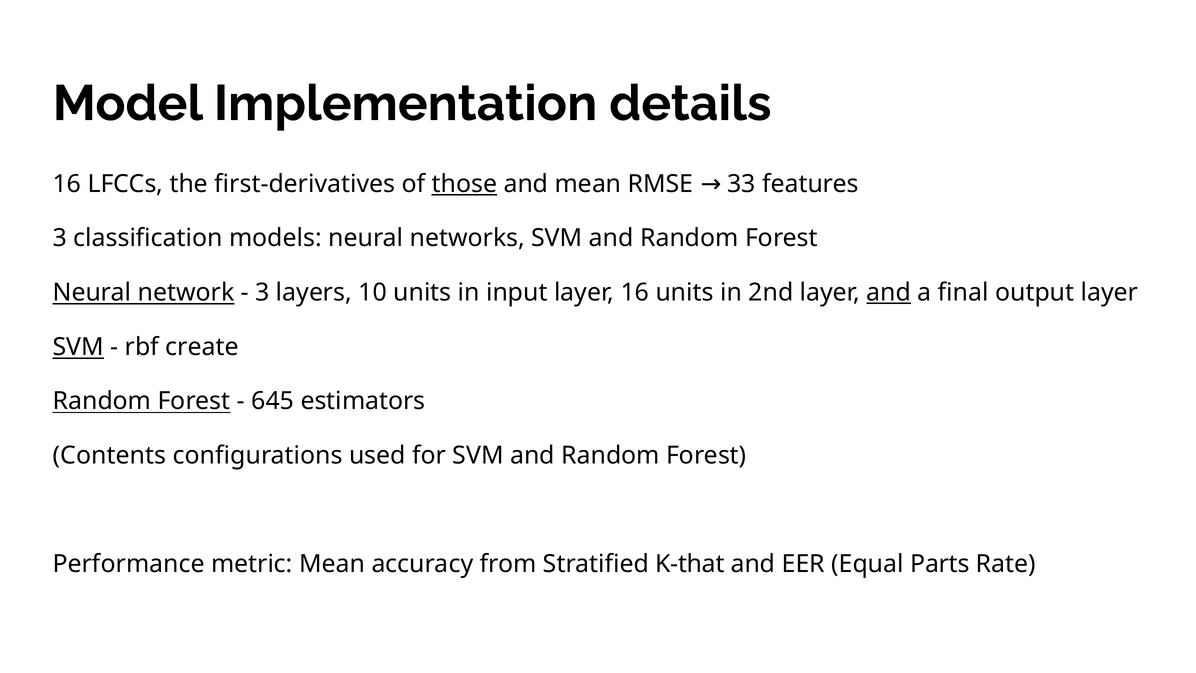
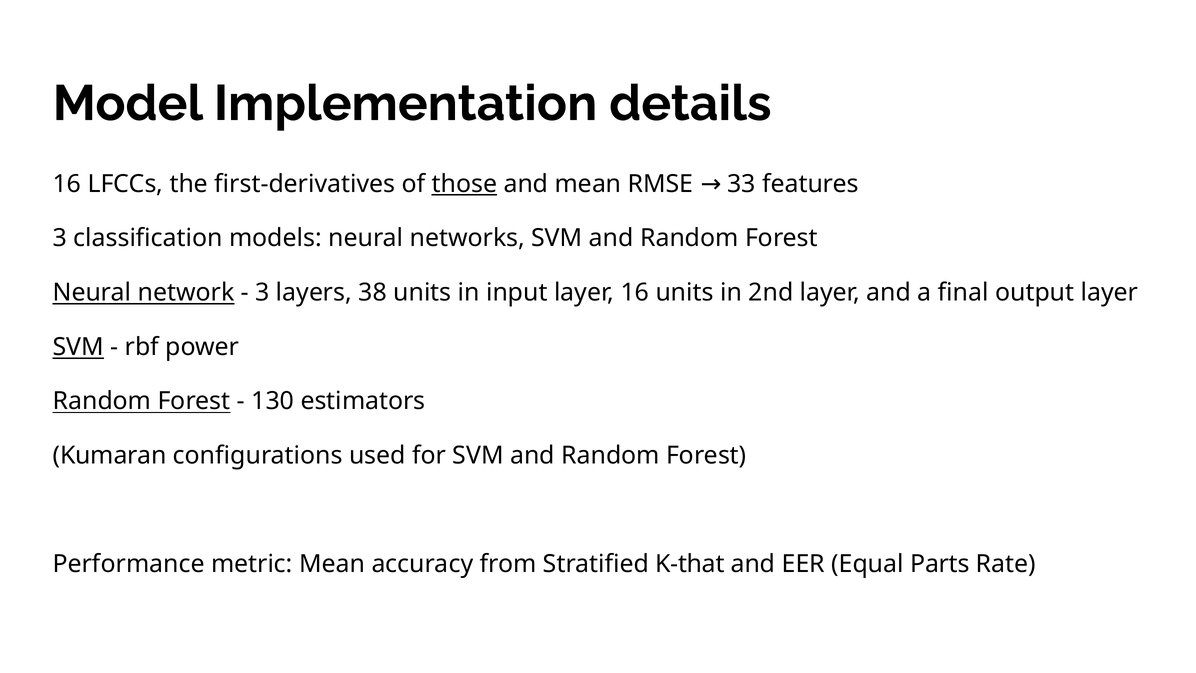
10: 10 -> 38 (373, 292)
and underline: present -> none (889, 292)
create: create -> power (202, 347)
645: 645 -> 130 (273, 401)
Contents: Contents -> Kumaran (110, 455)
